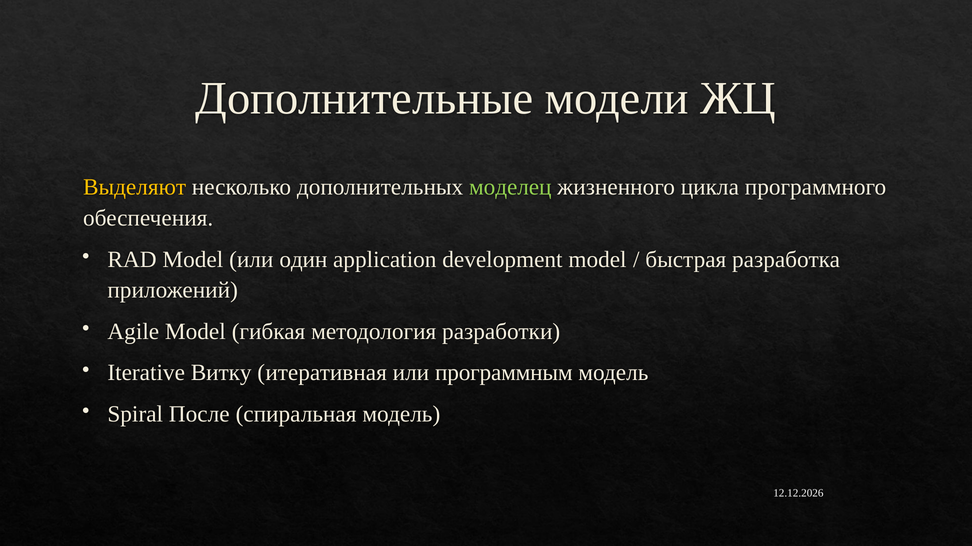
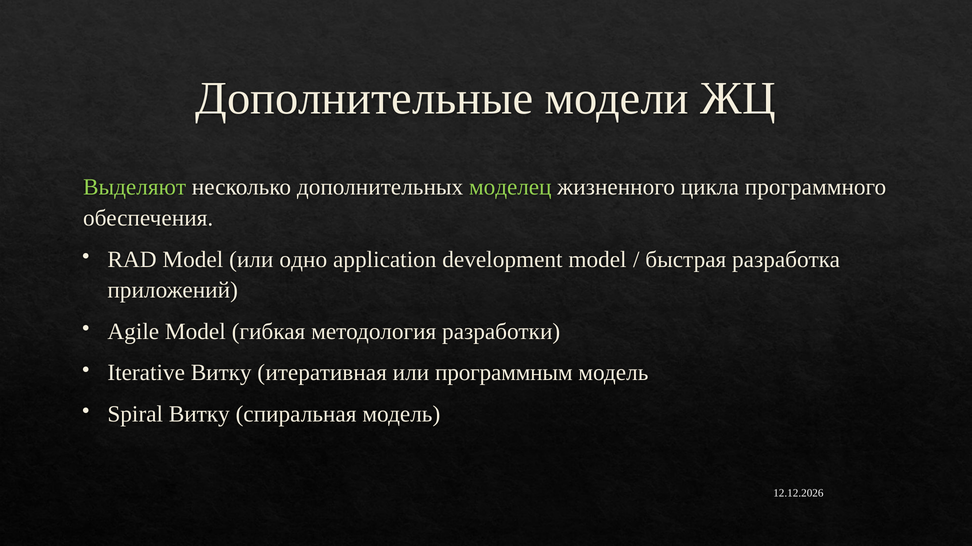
Выделяют colour: yellow -> light green (135, 188)
один: один -> одно (303, 260)
Spiral После: После -> Витку (199, 415)
